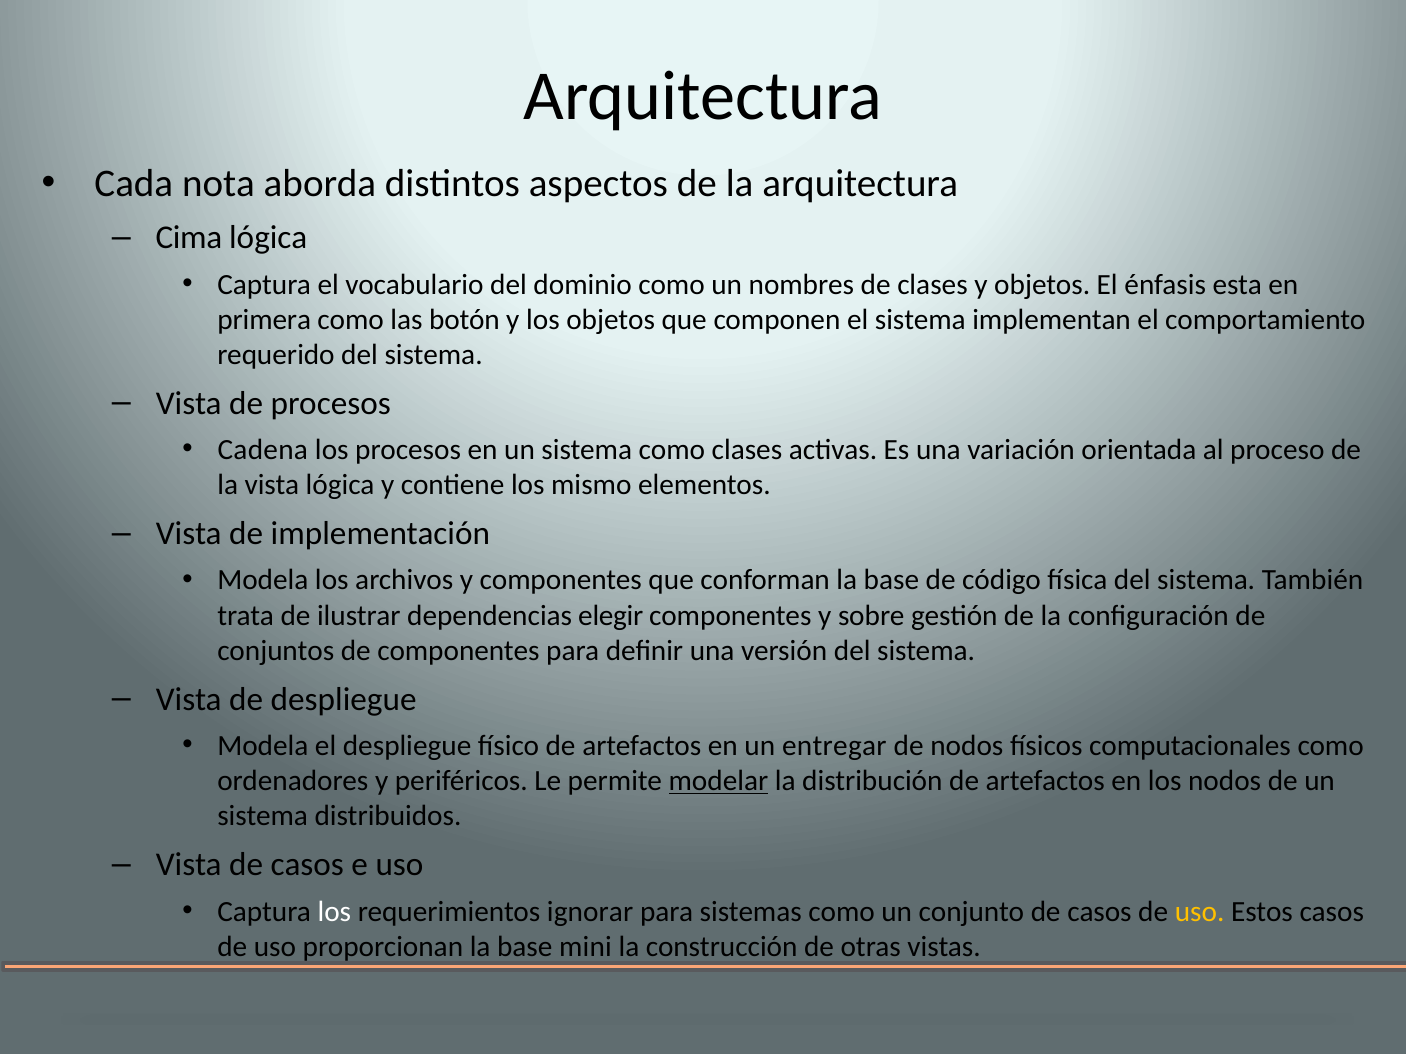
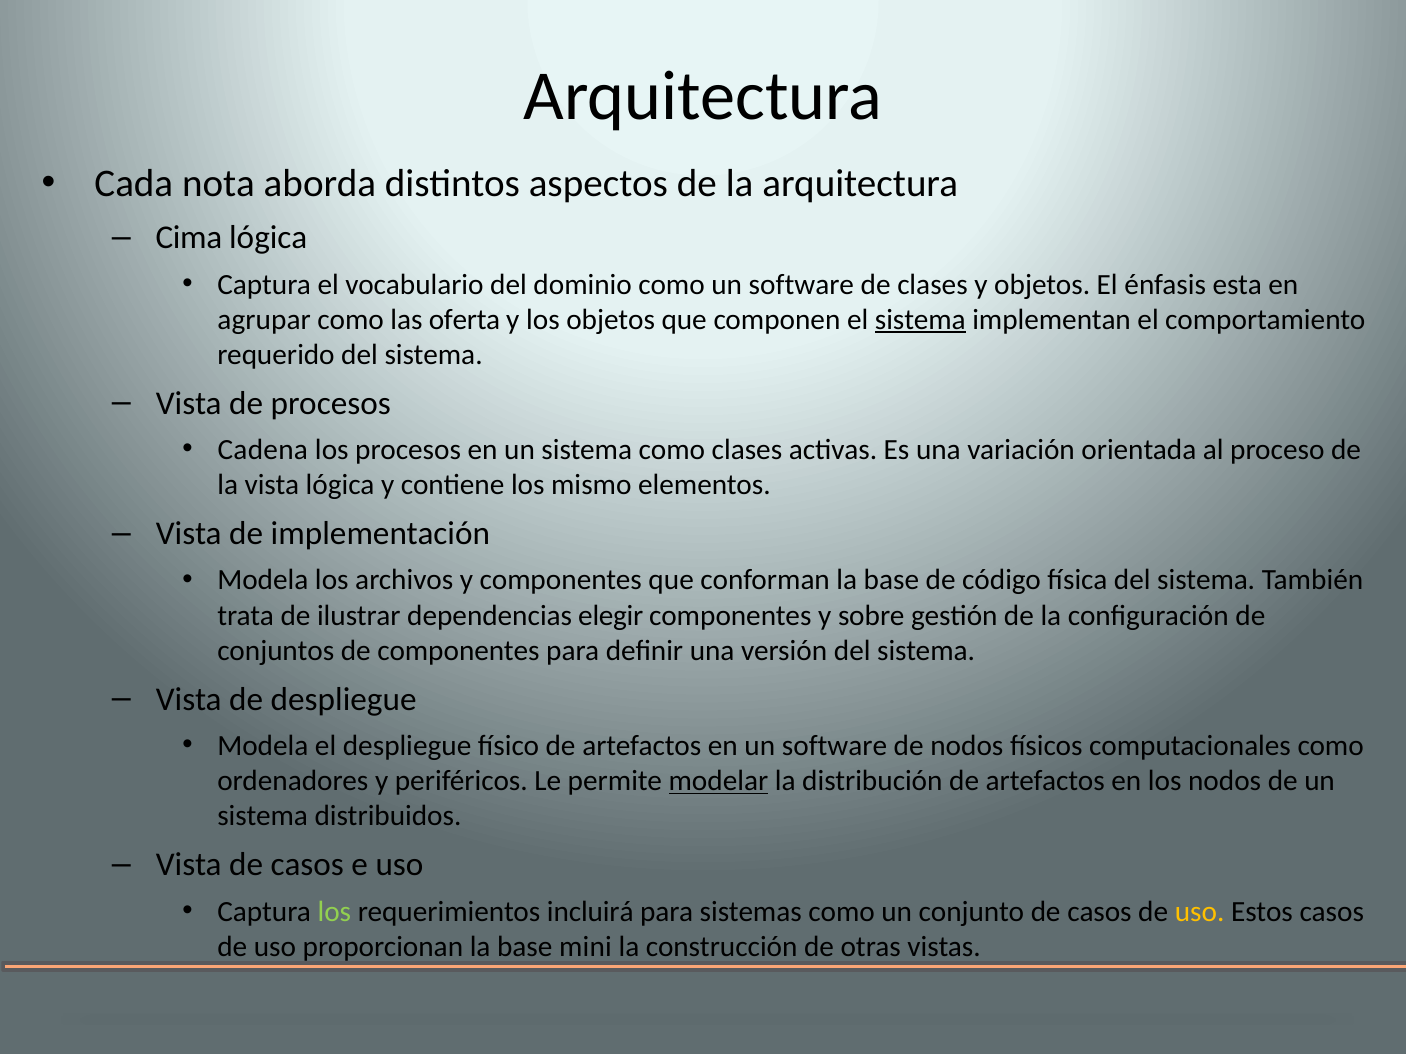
como un nombres: nombres -> software (801, 284)
primera: primera -> agrupar (264, 320)
botón: botón -> oferta (465, 320)
sistema underline: none -> present (920, 320)
en un entregar: entregar -> software (835, 746)
los colour: white -> light green (334, 912)
ignorar: ignorar -> incluirá (590, 912)
